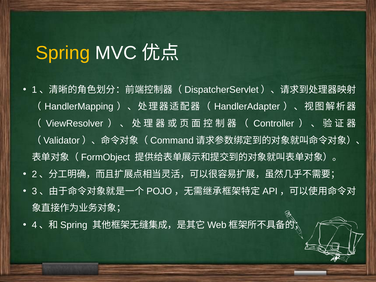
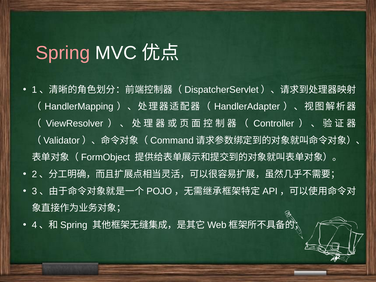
Spring colour: yellow -> pink (63, 53)
